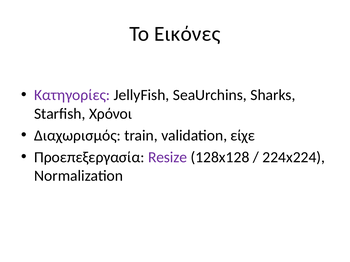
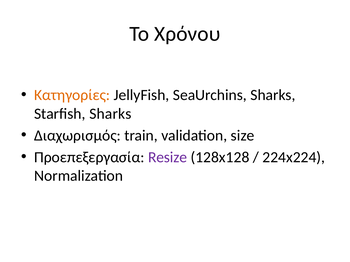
Εικόνες: Εικόνες -> Χρόνου (187, 34)
Κατηγορίες colour: purple -> orange (72, 95)
Starfish Χρόνοι: Χρόνοι -> Sharks (110, 114)
είχε: είχε -> size (243, 136)
